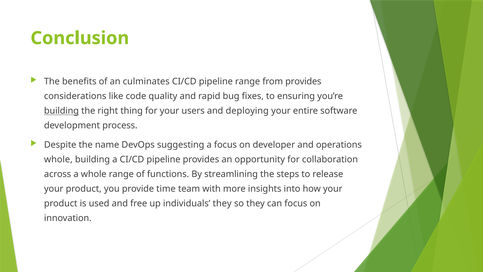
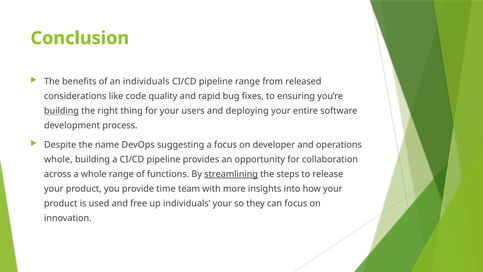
an culminates: culminates -> individuals (146, 81)
from provides: provides -> released (303, 81)
streamlining underline: none -> present (231, 174)
individuals they: they -> your (222, 203)
